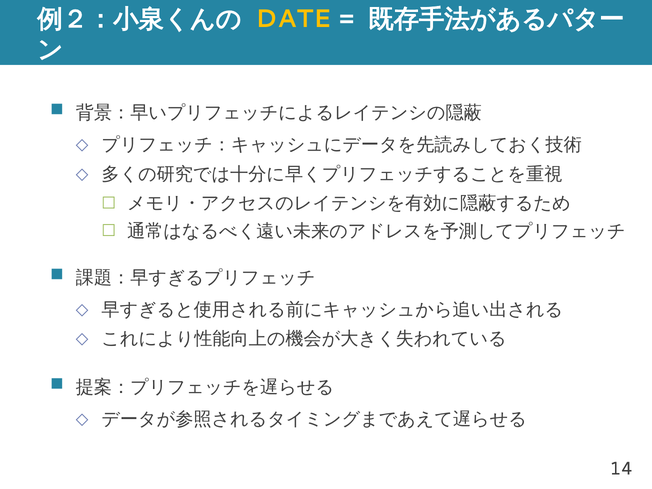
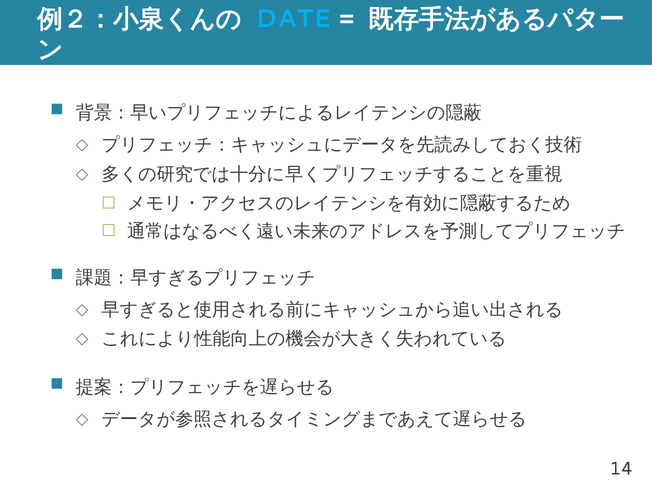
DATE colour: yellow -> light blue (293, 19)
